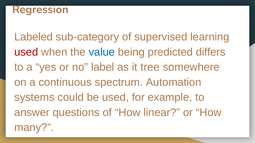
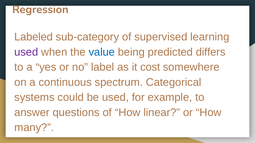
used colour: red -> purple (26, 52)
tree: tree -> cost (150, 67)
Automation: Automation -> Categorical (174, 82)
